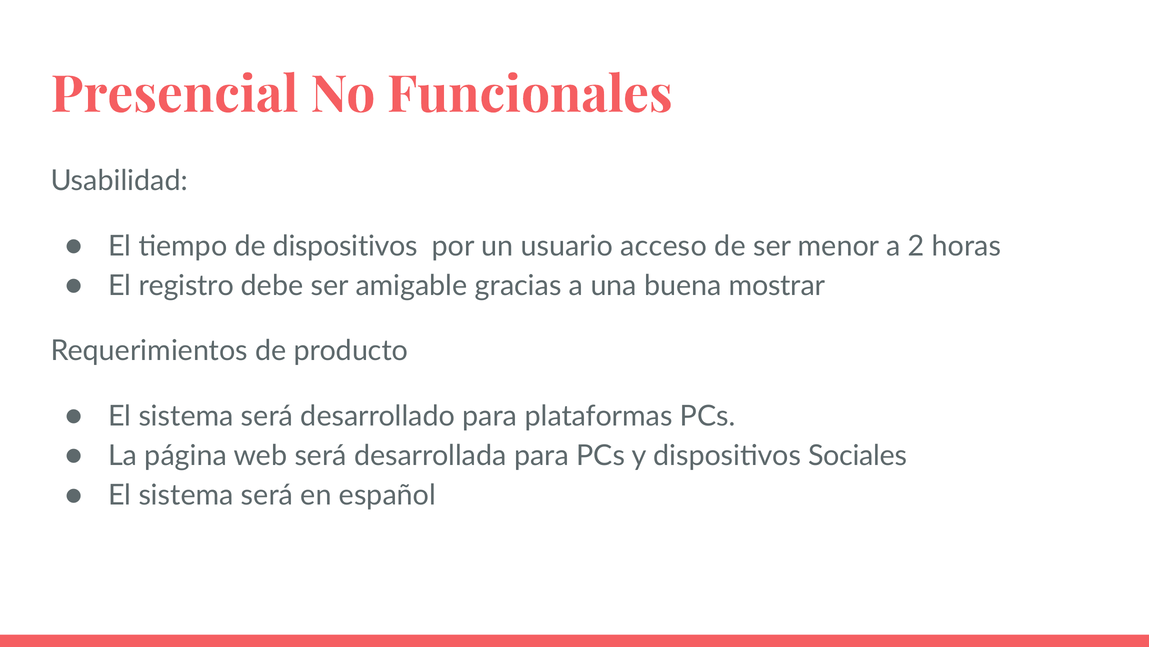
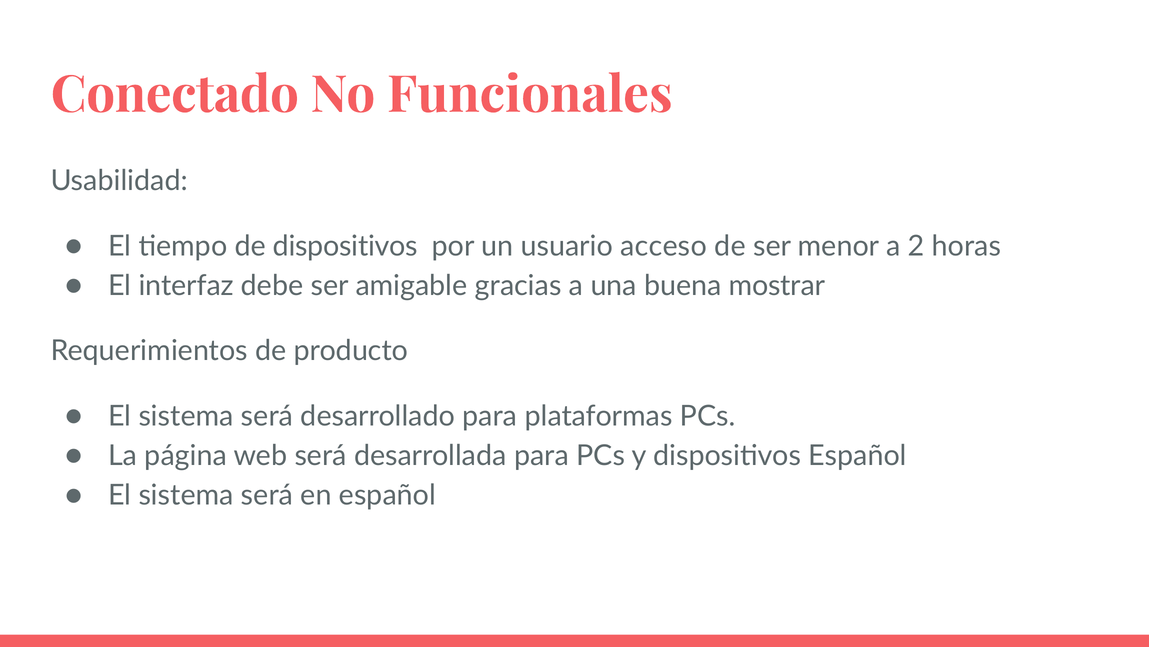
Presencial: Presencial -> Conectado (175, 95)
registro: registro -> interfaz (186, 285)
dispositivos Sociales: Sociales -> Español (858, 455)
